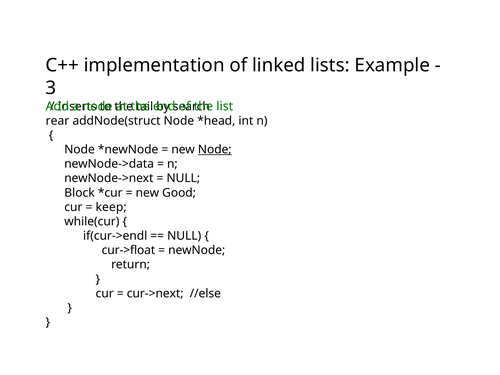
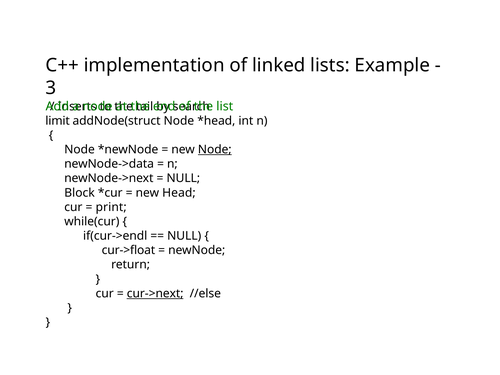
rear: rear -> limit (58, 121)
Good: Good -> Head (179, 193)
keep: keep -> print (111, 207)
cur->next underline: none -> present (155, 293)
